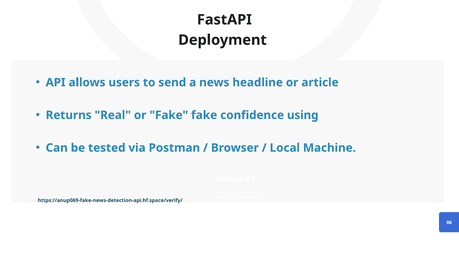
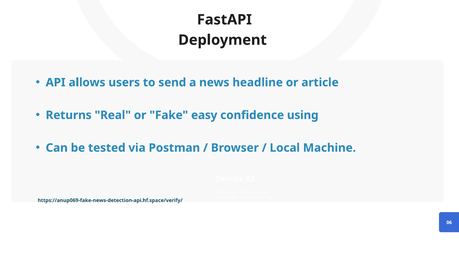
Fake fake: fake -> easy (204, 115)
